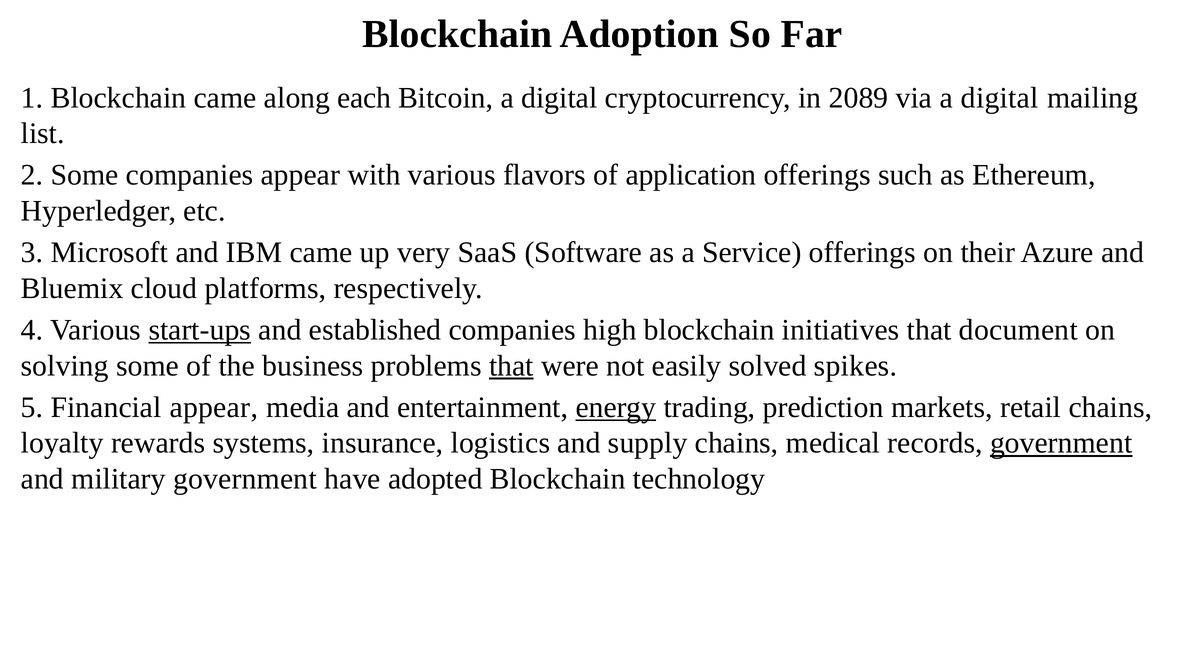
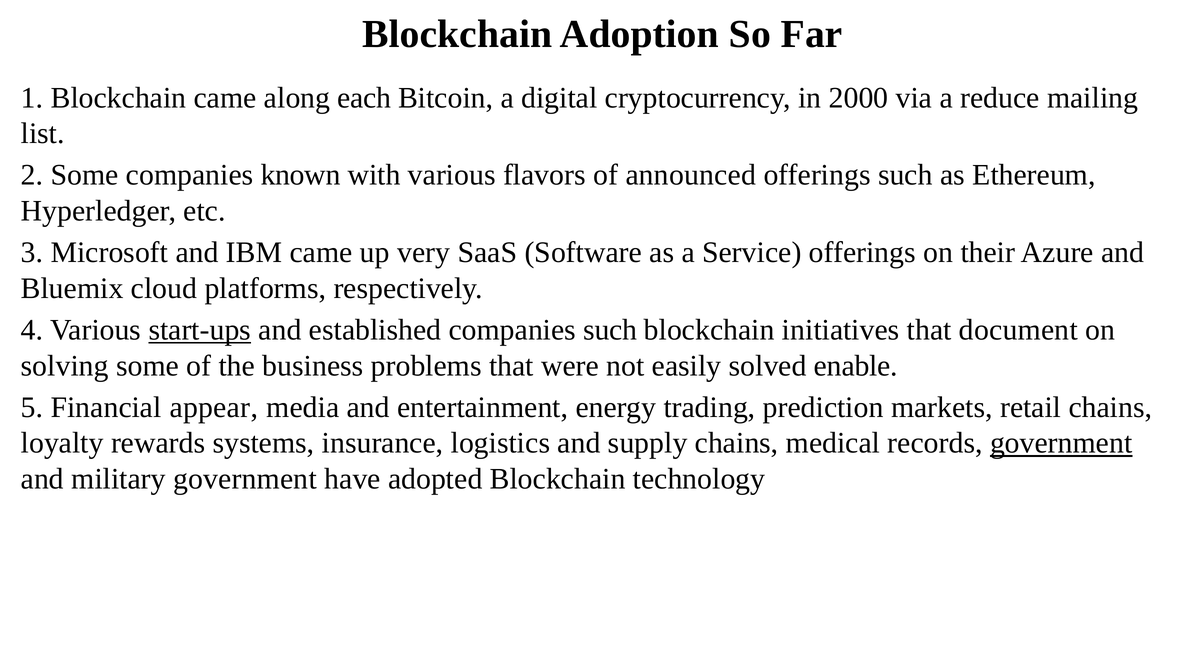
2089: 2089 -> 2000 (859, 98)
via a digital: digital -> reduce (1000, 98)
companies appear: appear -> known (301, 175)
application: application -> announced (691, 175)
companies high: high -> such (610, 330)
that underline: present -> none (511, 366)
spikes: spikes -> enable (856, 366)
energy underline: present -> none (616, 408)
